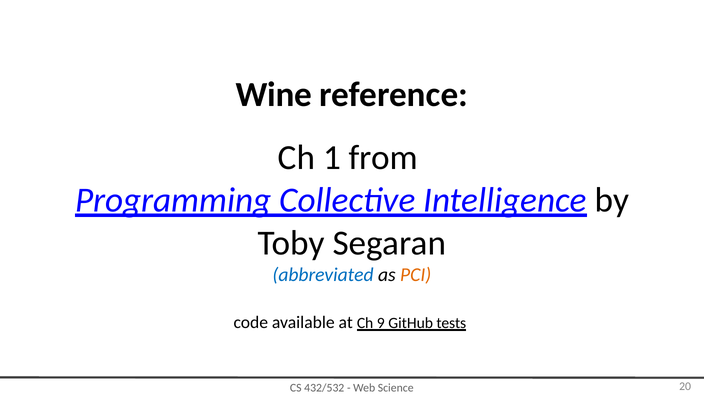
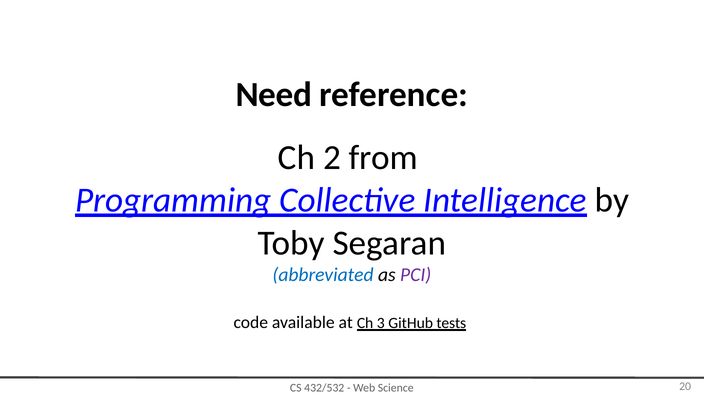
Wine: Wine -> Need (274, 94)
1: 1 -> 2 (332, 158)
PCI colour: orange -> purple (416, 275)
9: 9 -> 3 (381, 323)
